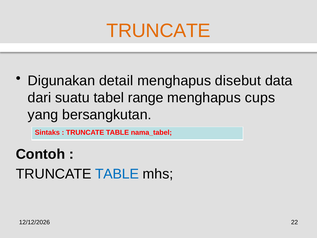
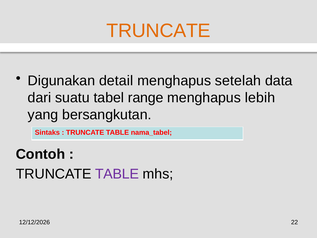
disebut: disebut -> setelah (238, 81)
cups: cups -> lebih (260, 98)
TABLE colour: blue -> purple (117, 174)
